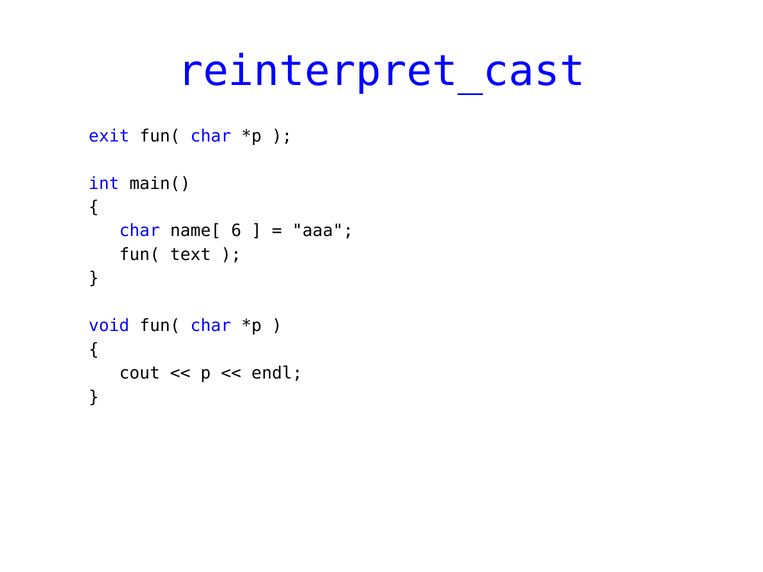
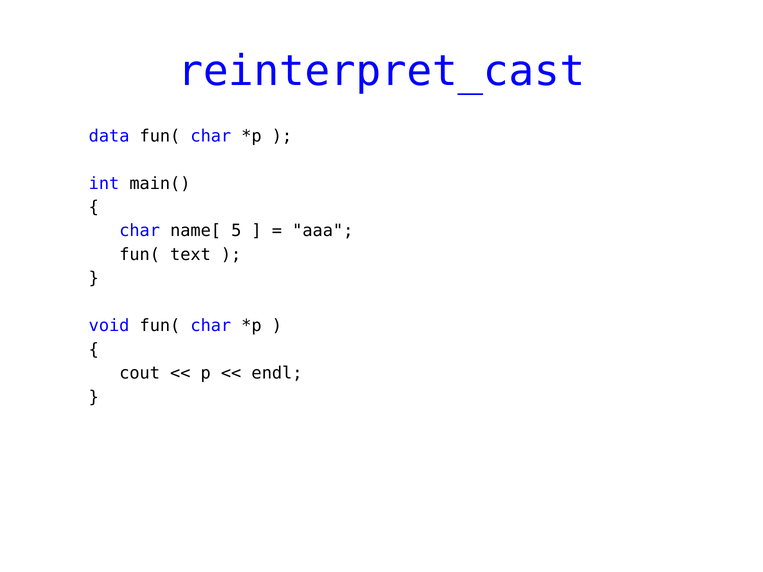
exit: exit -> data (109, 136)
6: 6 -> 5 (236, 231)
